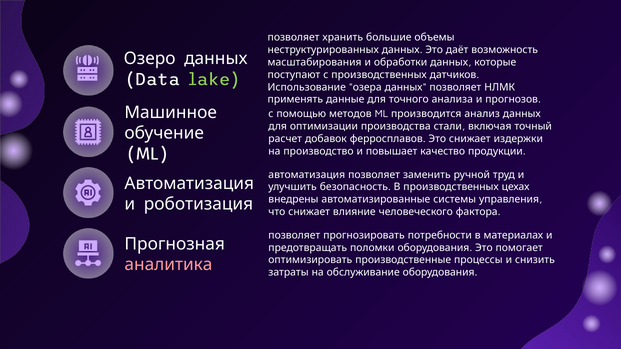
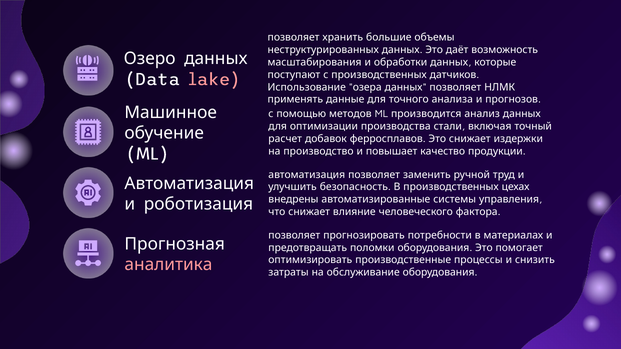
lake colour: light green -> pink (215, 79)
